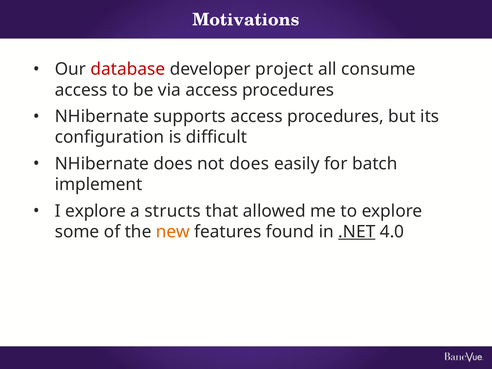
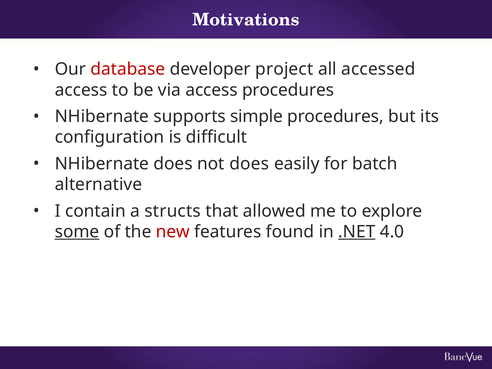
consume: consume -> accessed (378, 69)
supports access: access -> simple (257, 117)
implement: implement -> alternative (98, 185)
I explore: explore -> contain (95, 211)
some underline: none -> present (77, 232)
new colour: orange -> red (173, 232)
